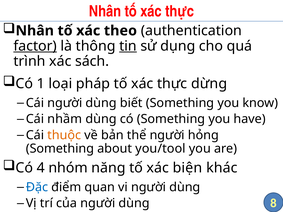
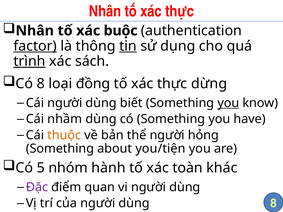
theo: theo -> buộc (121, 31)
trình underline: none -> present (29, 61)
Có 1: 1 -> 8 (41, 84)
pháp: pháp -> đồng (93, 84)
you underline: none -> present (228, 103)
you/tool: you/tool -> you/tiện (160, 149)
4: 4 -> 5 (41, 168)
năng: năng -> hành (108, 168)
biện: biện -> toàn (188, 168)
Đặc colour: blue -> purple (37, 187)
